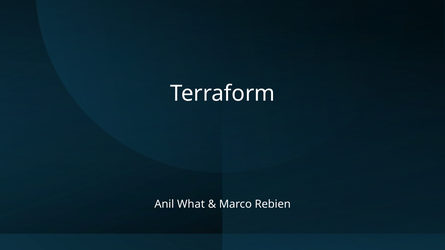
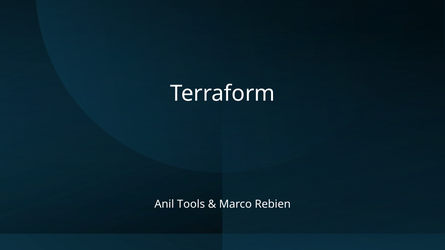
What: What -> Tools (191, 204)
